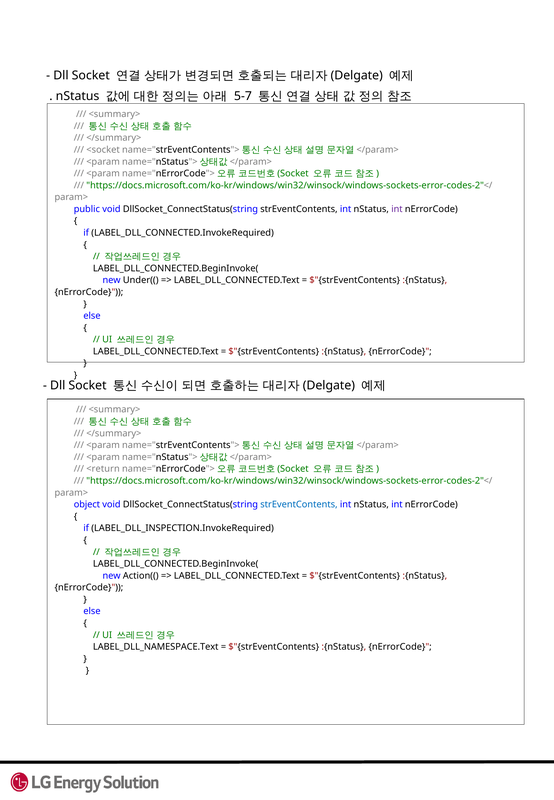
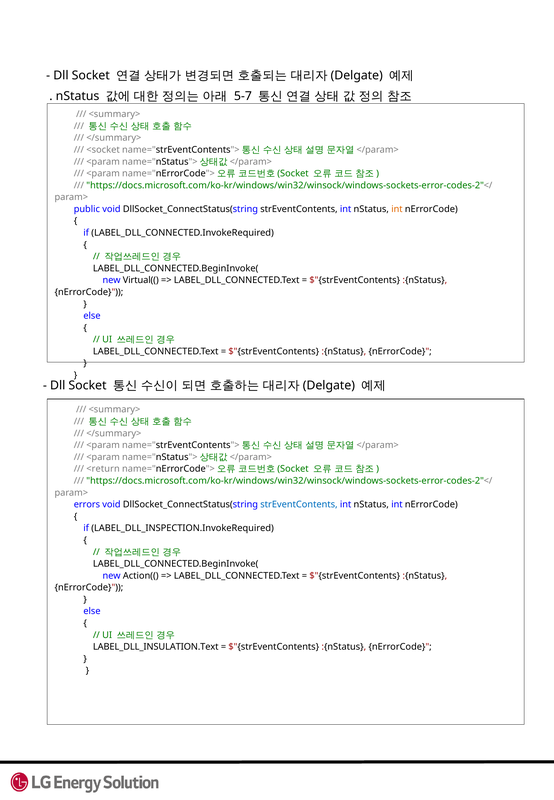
int colour: purple -> orange (397, 209)
Under((: Under(( -> Virtual(( (141, 280)
object: object -> errors (87, 505)
LABEL_DLL_NAMESPACE.Text: LABEL_DLL_NAMESPACE.Text -> LABEL_DLL_INSULATION.Text (156, 647)
